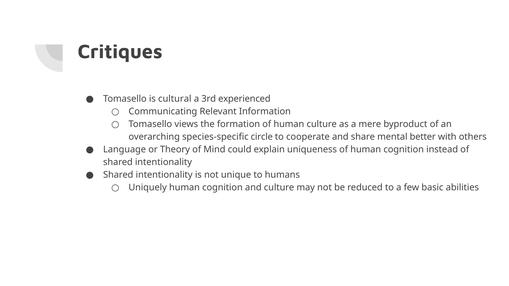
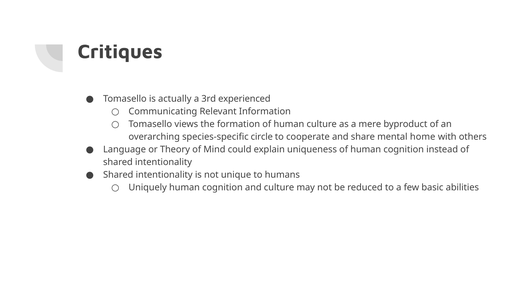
cultural: cultural -> actually (175, 99)
better: better -> home (423, 137)
